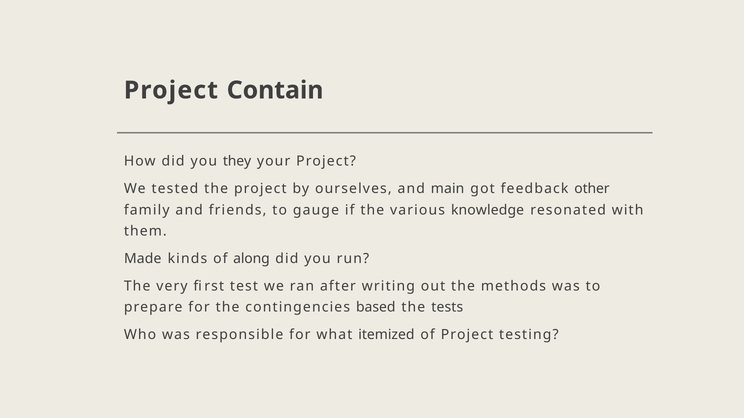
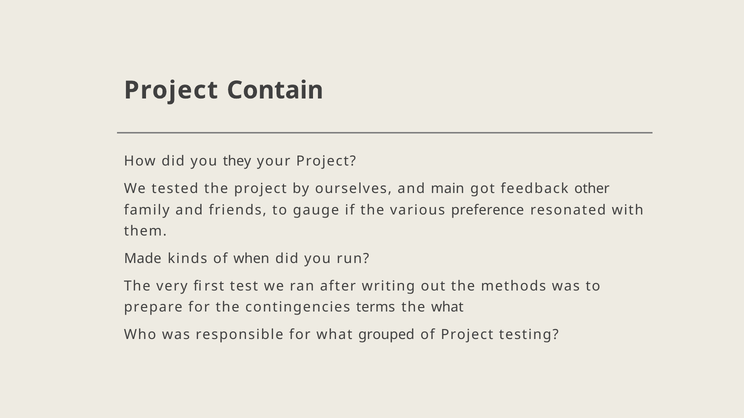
knowledge: knowledge -> preference (488, 210)
along: along -> when (251, 259)
based: based -> terms (376, 307)
the tests: tests -> what (447, 307)
itemized: itemized -> grouped (386, 335)
